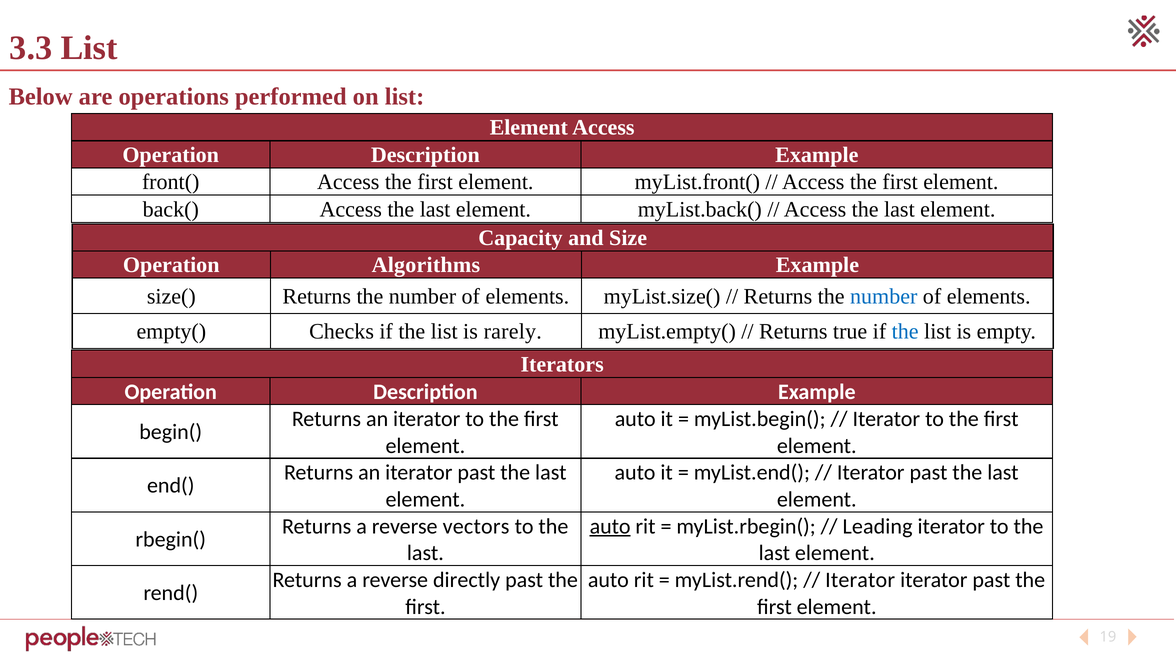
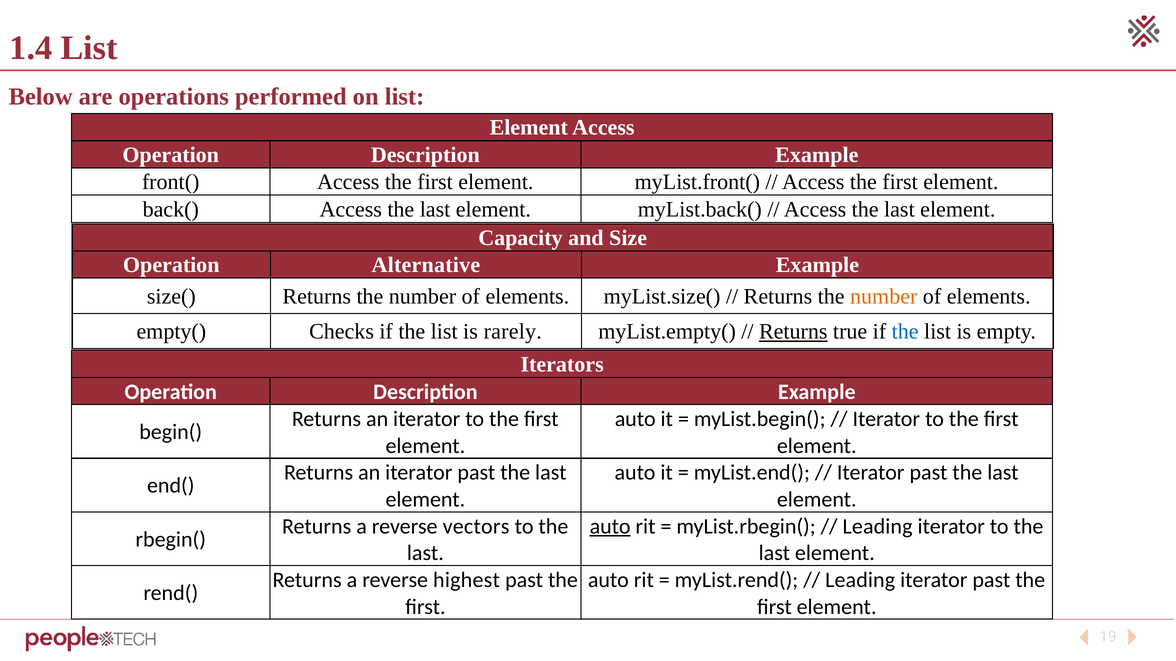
3.3: 3.3 -> 1.4 (31, 48)
Algorithms: Algorithms -> Alternative (426, 265)
number colour: blue -> orange (884, 297)
Returns underline: none -> present (793, 332)
directly: directly -> highest (466, 580)
Iterator: Iterator -> Leading (860, 580)
